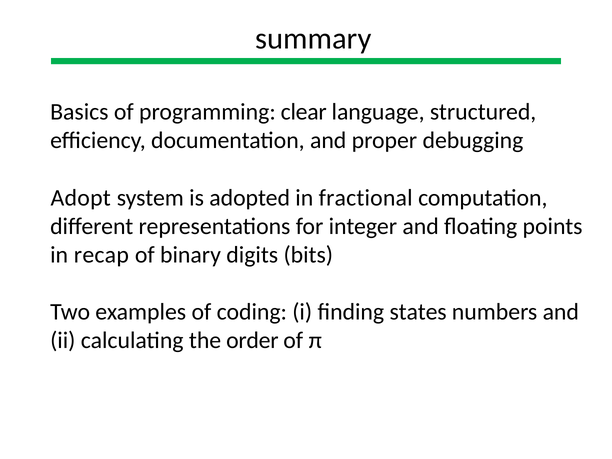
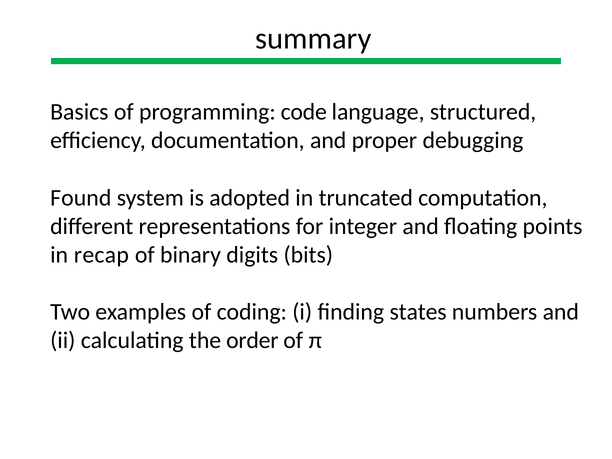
clear: clear -> code (304, 112)
Adopt: Adopt -> Found (81, 198)
fractional: fractional -> truncated (366, 198)
